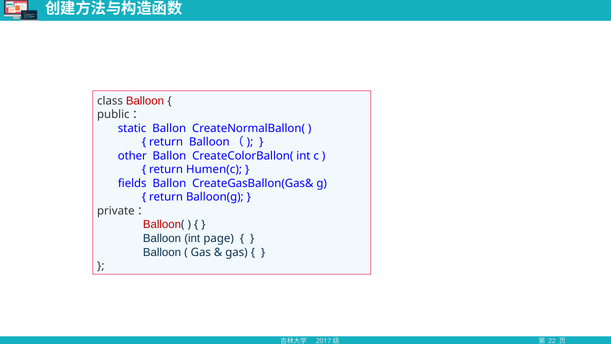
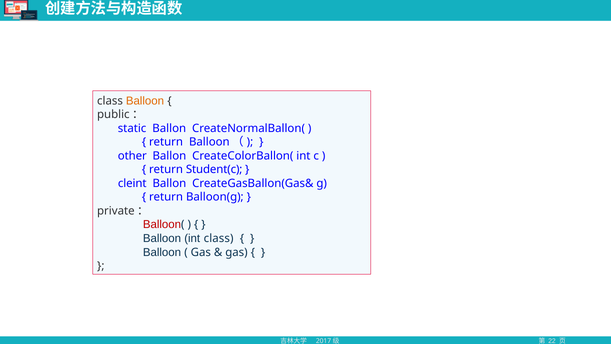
Balloon colour: red -> orange (145, 101)
Humen(c: Humen(c -> Student(c (214, 170)
fields: fields -> cleint (132, 183)
int page: page -> class (219, 238)
